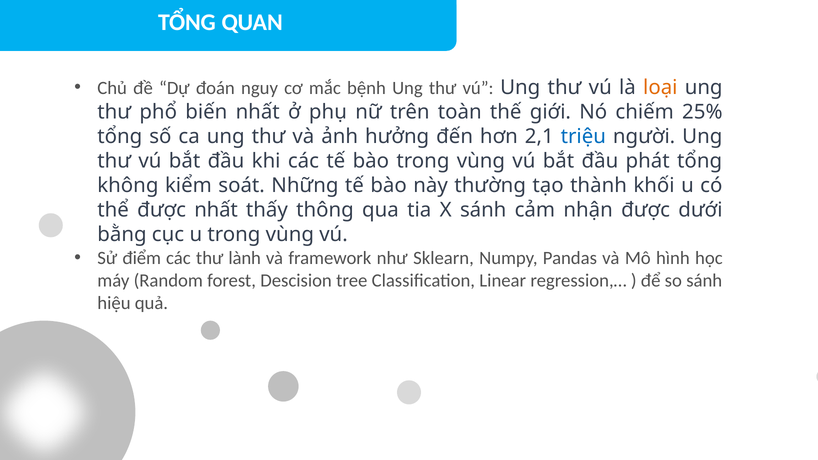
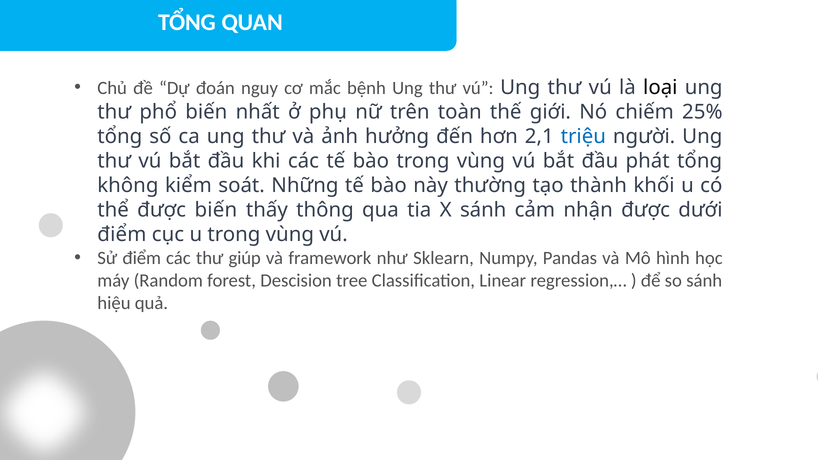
loại colour: orange -> black (660, 88)
được nhất: nhất -> biến (216, 210)
bằng: bằng -> điểm (122, 235)
lành: lành -> giúp (245, 258)
